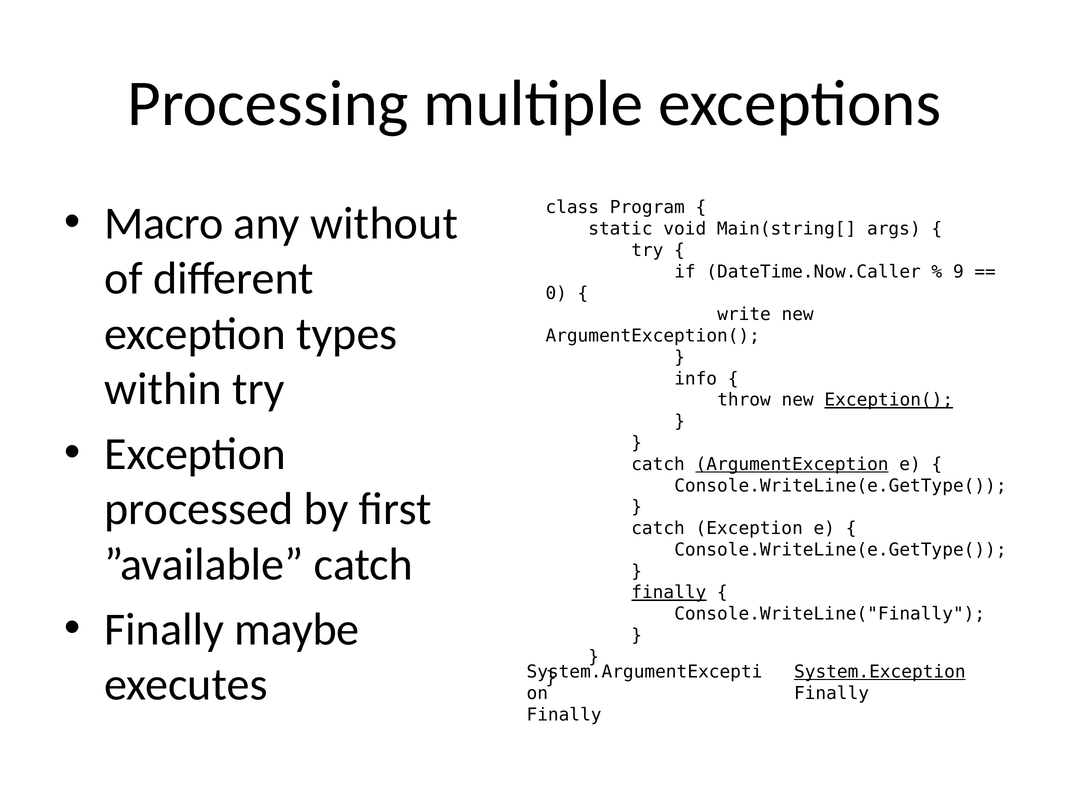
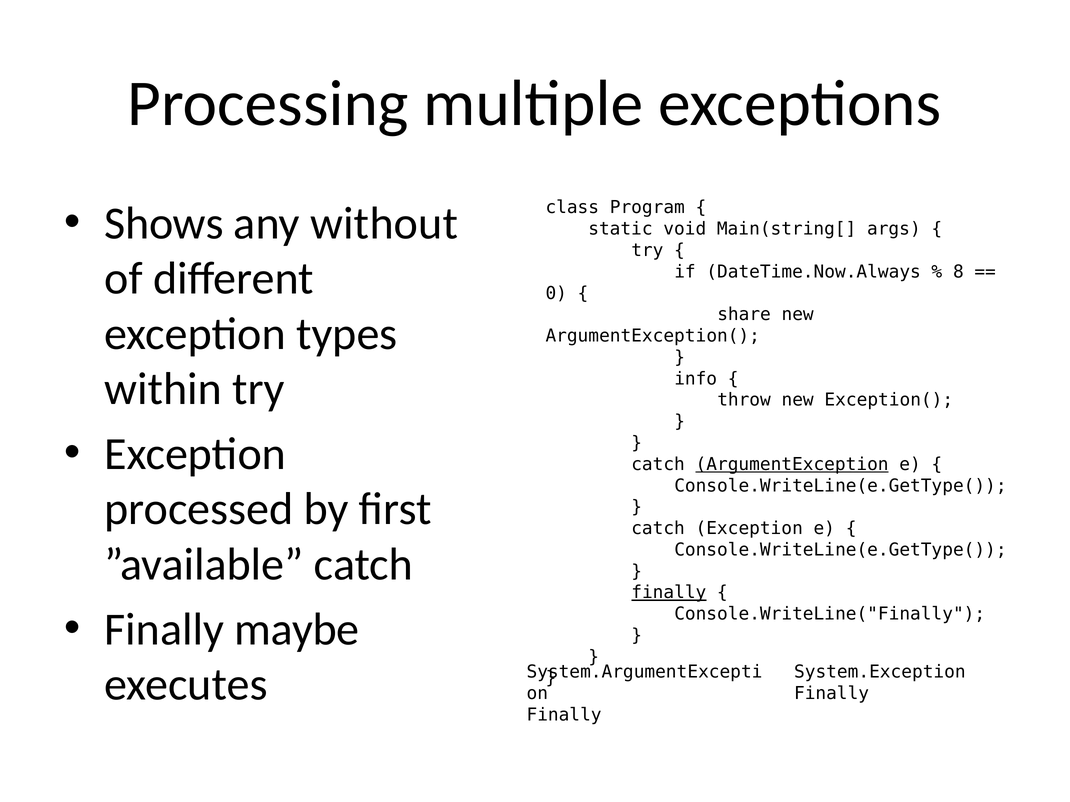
Macro: Macro -> Shows (164, 223)
DateTime.Now.Caller: DateTime.Now.Caller -> DateTime.Now.Always (814, 272)
9: 9 -> 8 (958, 272)
write: write -> share (744, 315)
Exception( underline: present -> none (889, 400)
System.Exception underline: present -> none (880, 672)
